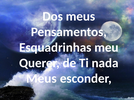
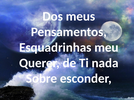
Meus: Meus -> Sobre (42, 79)
